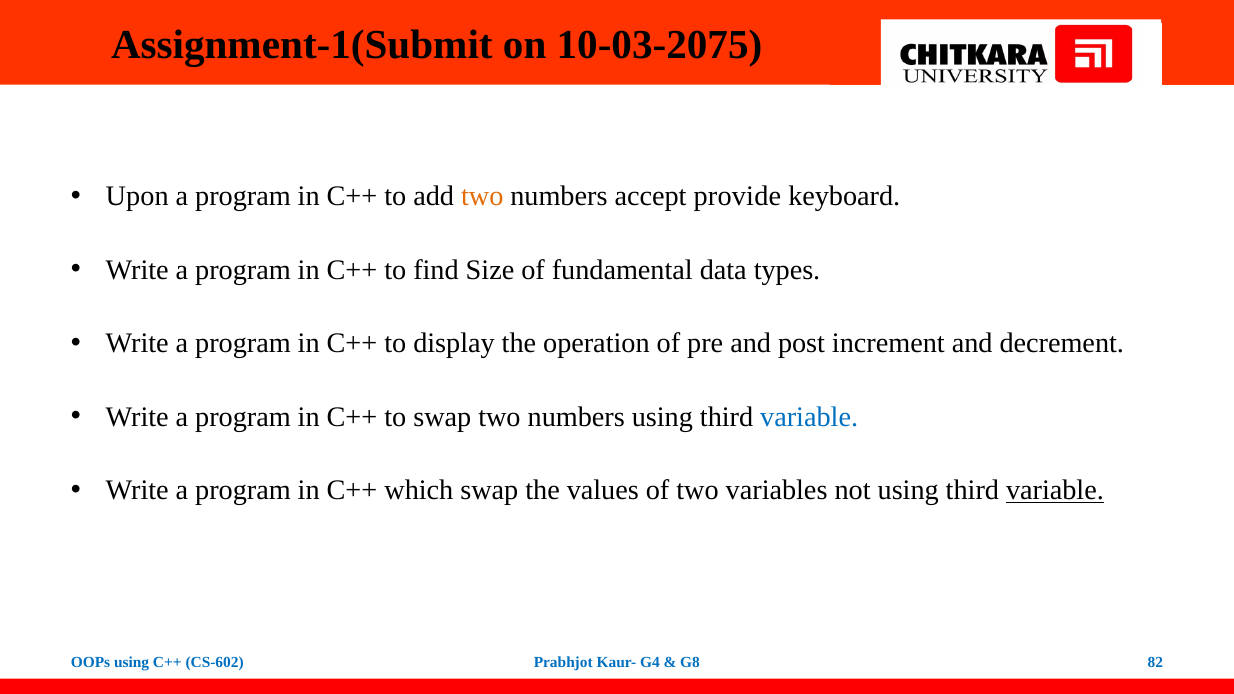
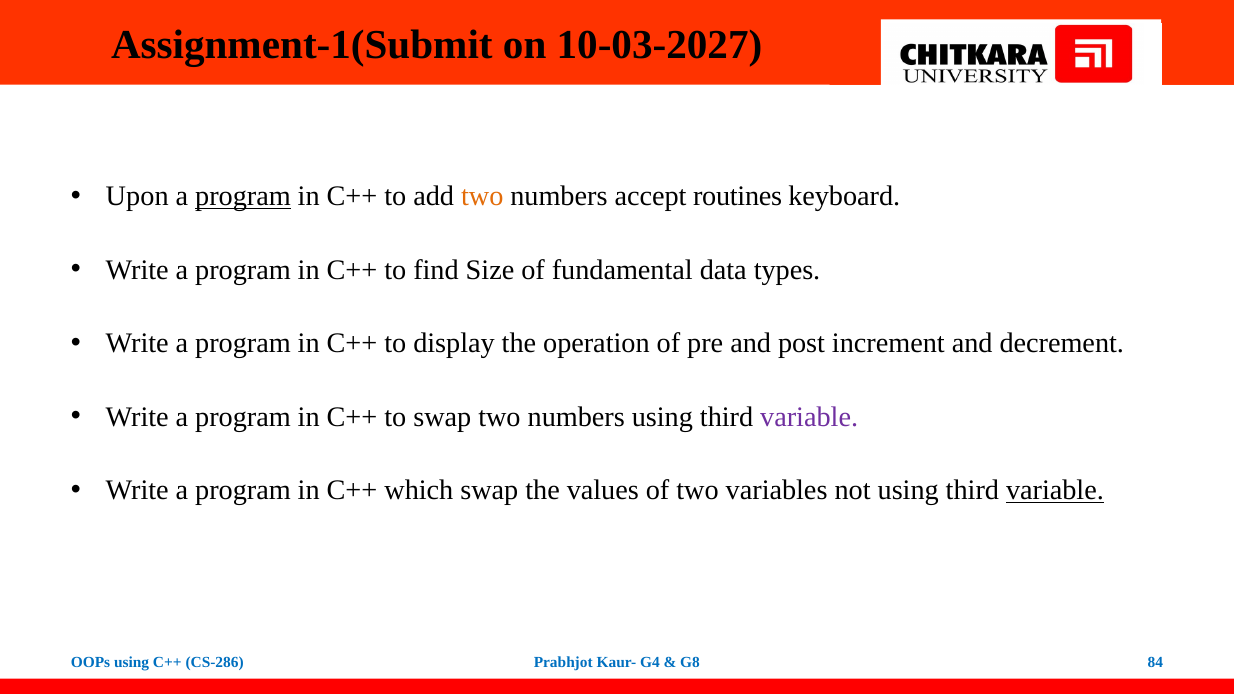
10-03-2075: 10-03-2075 -> 10-03-2027 (659, 45)
program underline: none -> present (243, 196)
provide: provide -> routines (738, 196)
variable colour: blue -> purple (809, 417)
CS-602: CS-602 -> CS-286 (215, 663)
82: 82 -> 84 (1155, 663)
